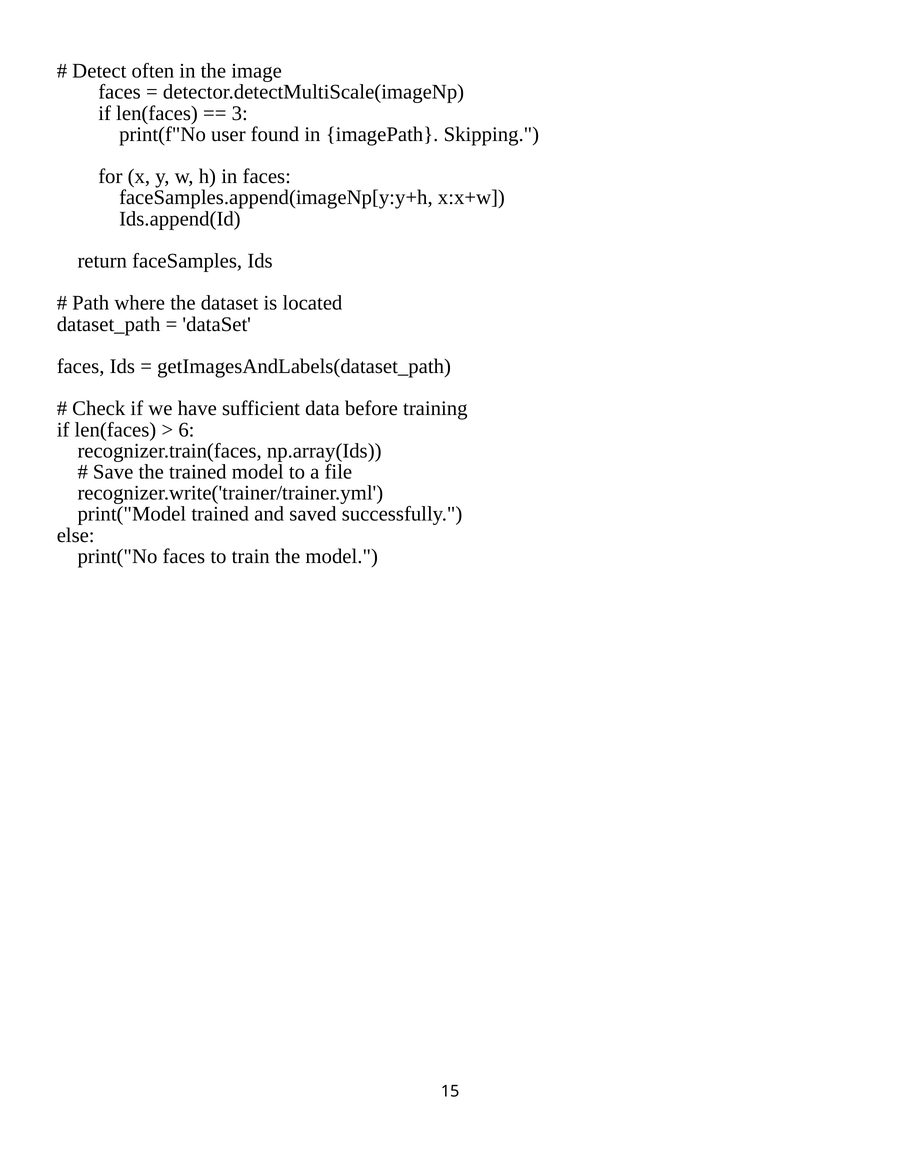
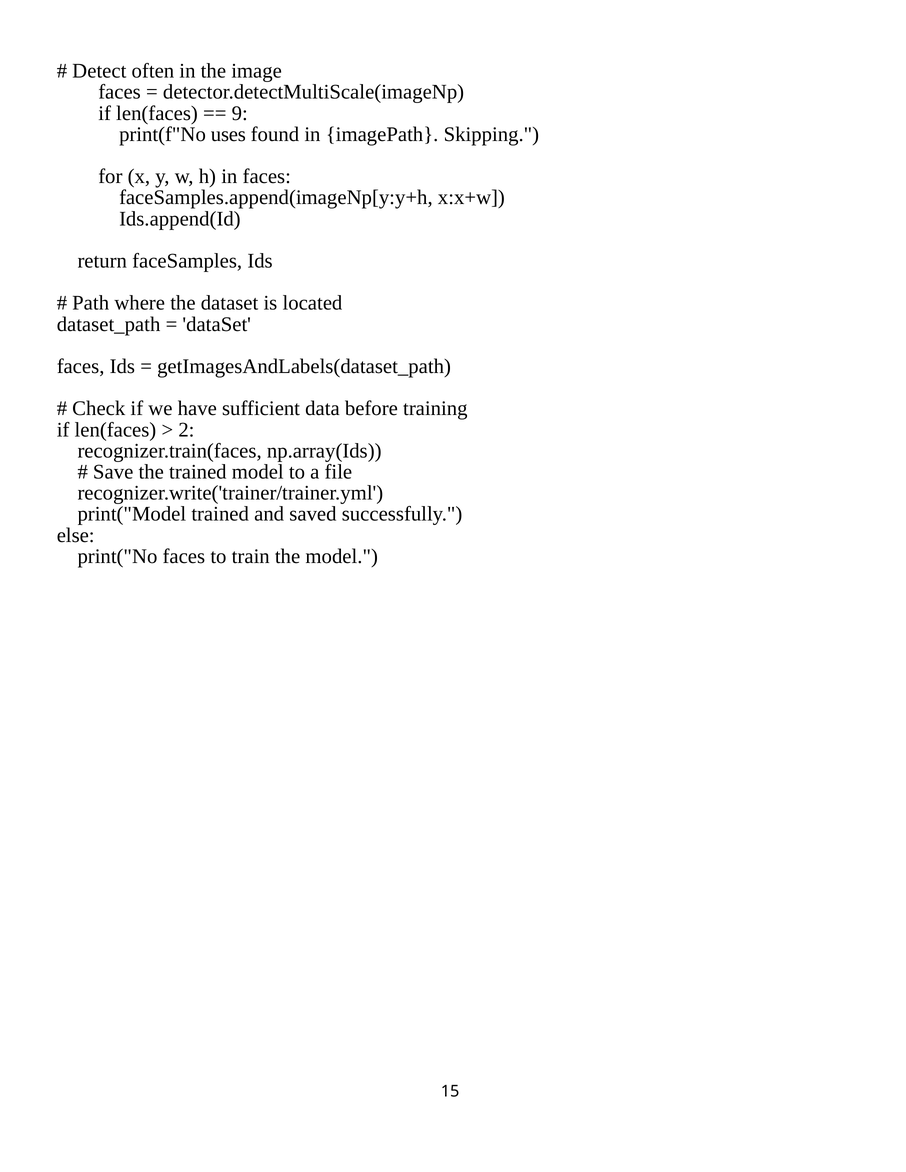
3: 3 -> 9 (240, 113)
user: user -> uses (228, 134)
6: 6 -> 2 (186, 430)
